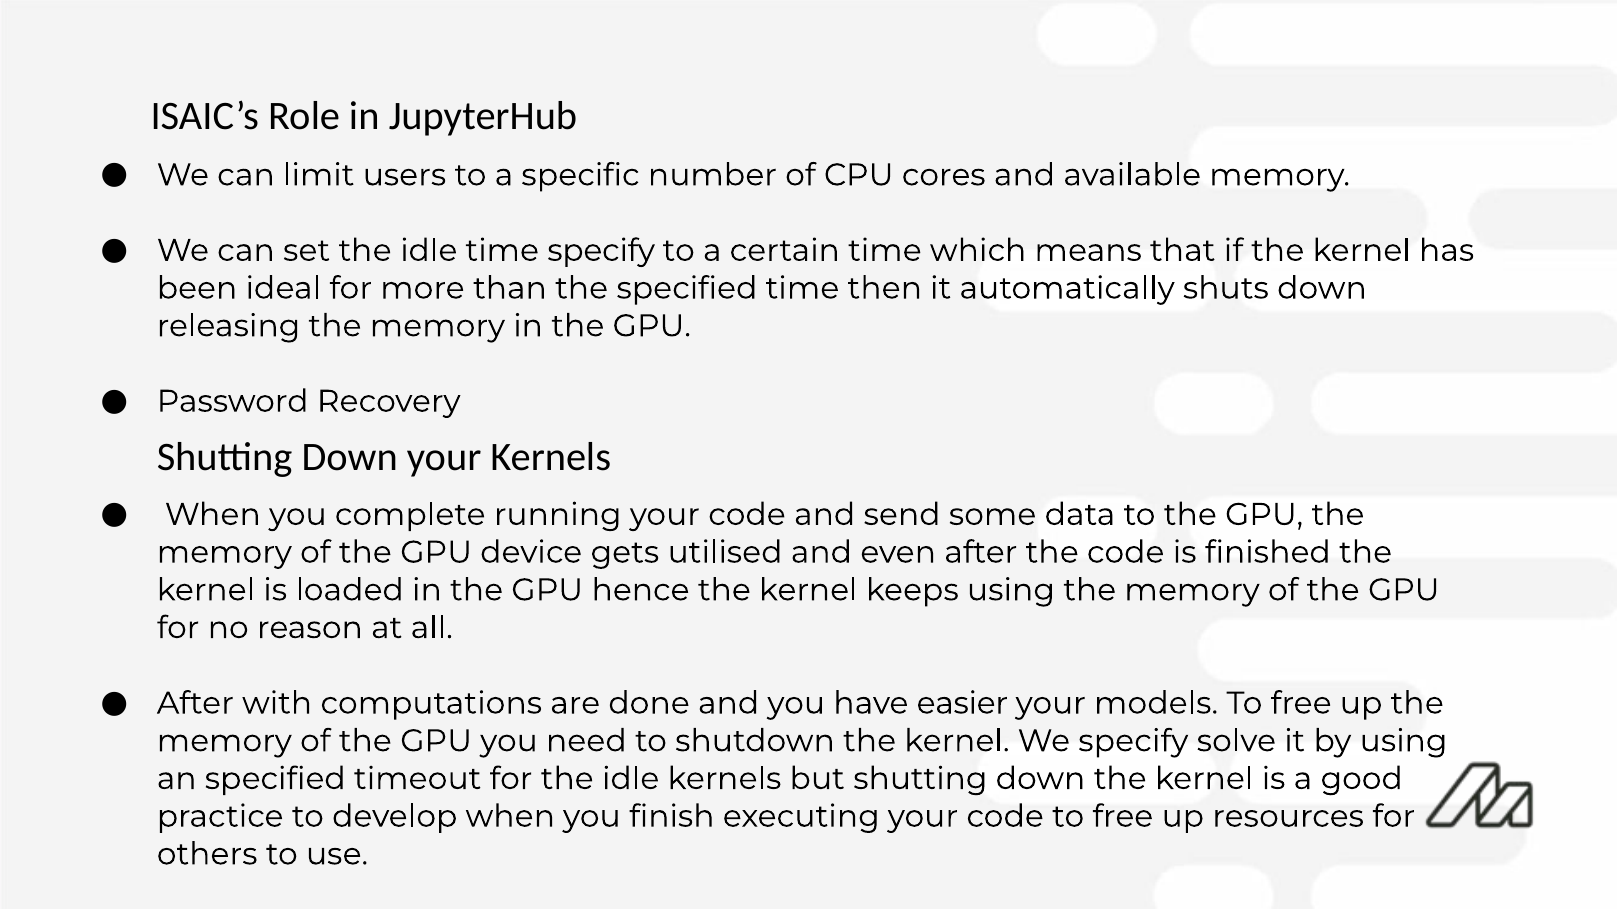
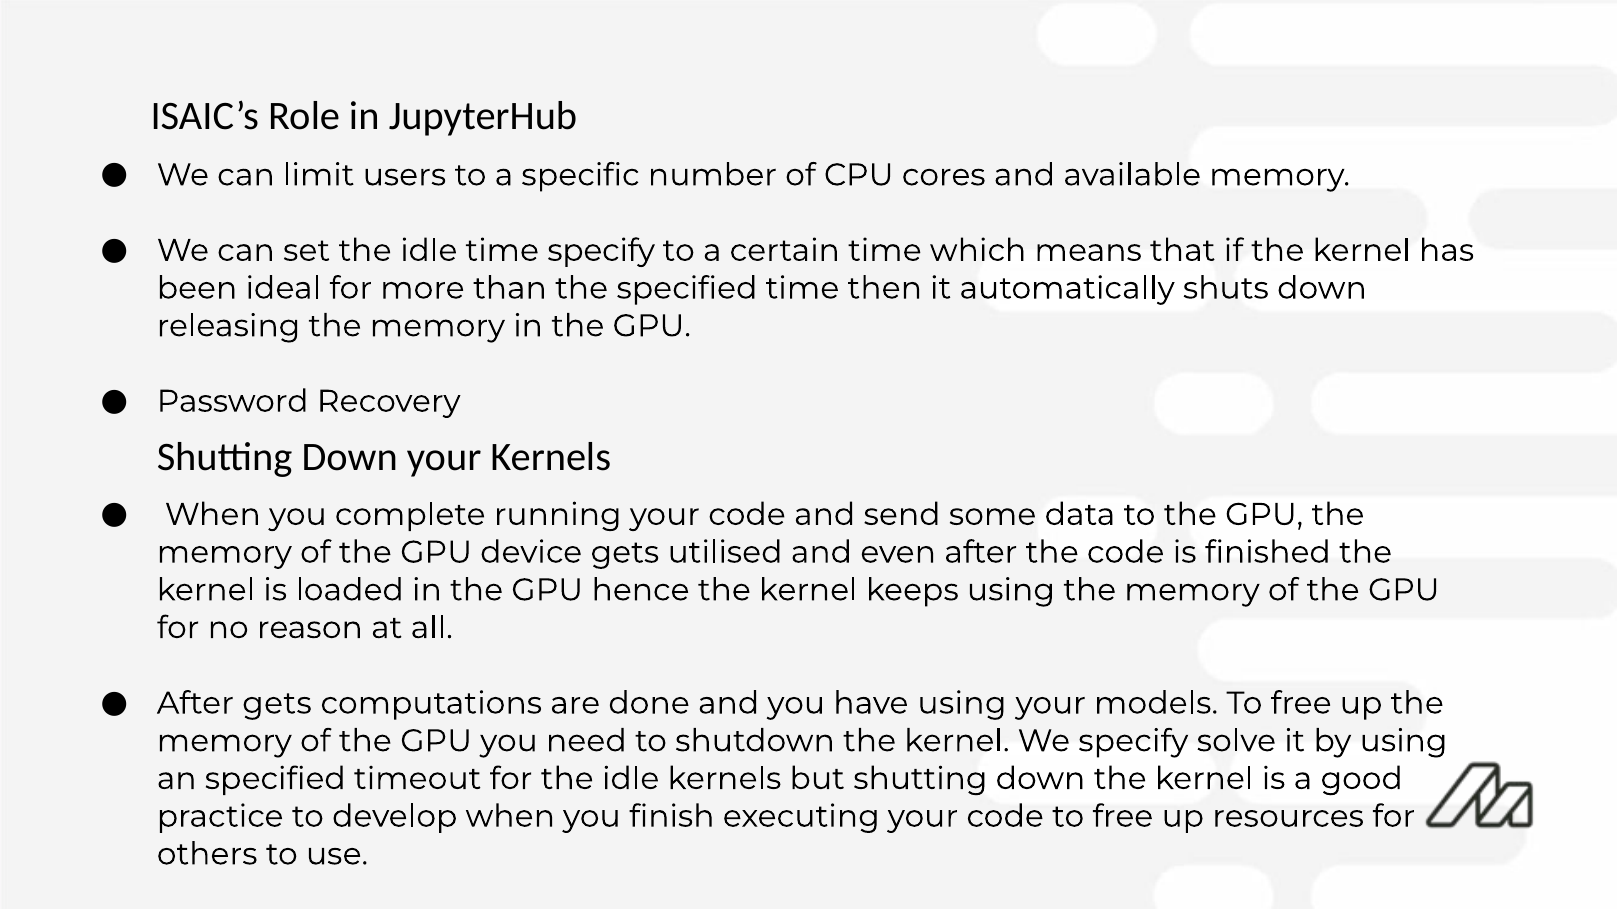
After with: with -> gets (277, 704)
have easier: easier -> using (962, 704)
